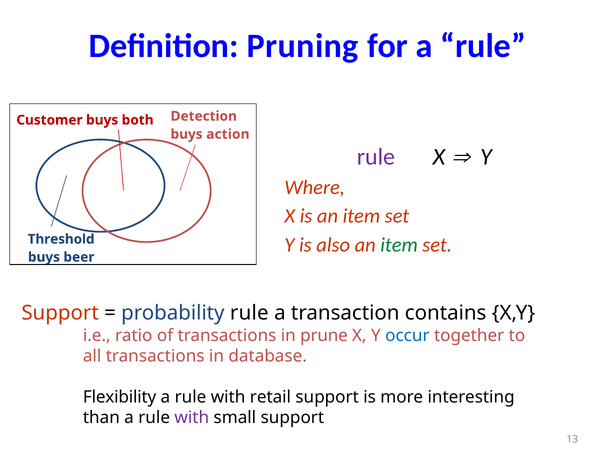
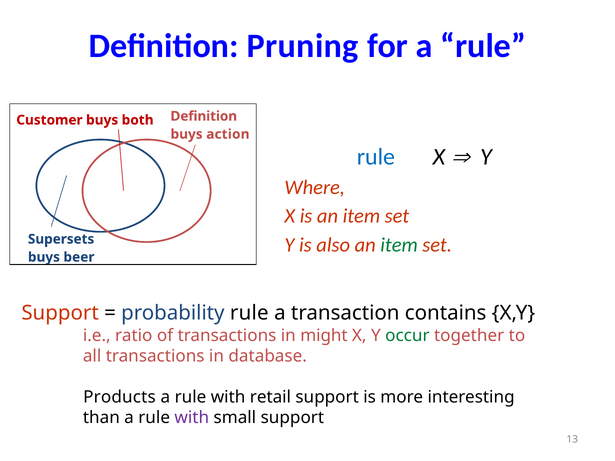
Detection: Detection -> Definition (204, 116)
rule colour: purple -> blue (376, 157)
Threshold: Threshold -> Supersets (61, 239)
prune: prune -> might (324, 336)
occur colour: blue -> green (407, 336)
Flexibility: Flexibility -> Products (119, 397)
